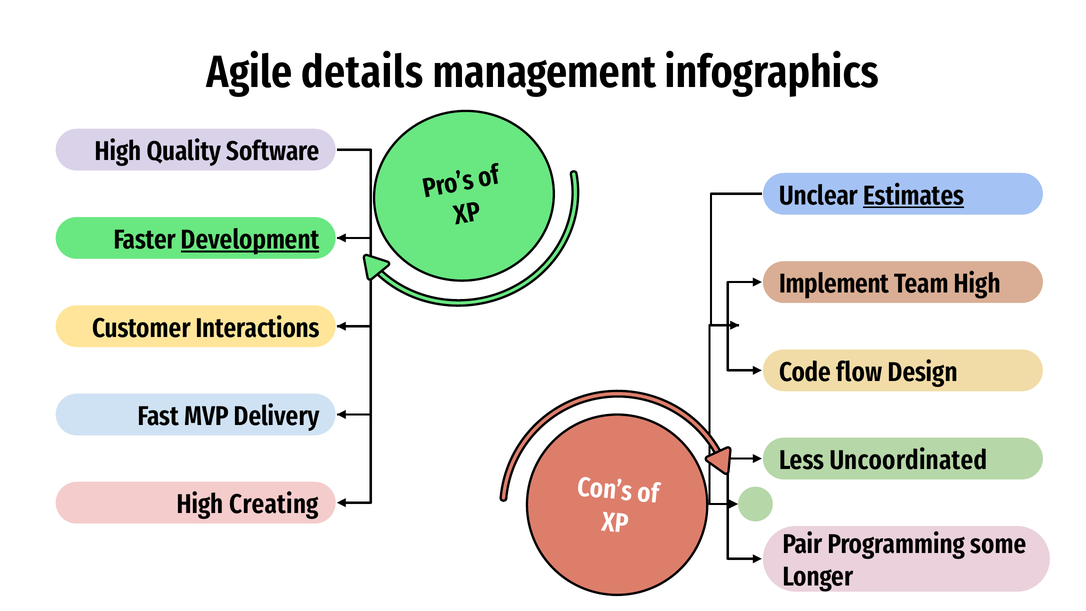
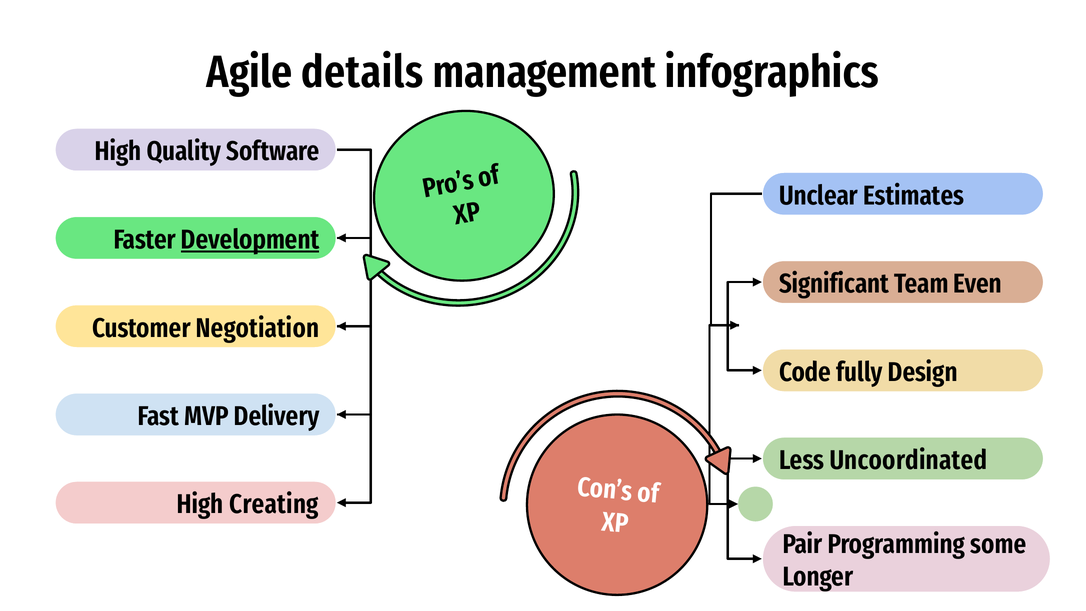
Estimates underline: present -> none (914, 196)
Implement: Implement -> Significant (834, 284)
Team High: High -> Even (977, 284)
Interactions: Interactions -> Negotiation (257, 328)
flow: flow -> fully (859, 372)
